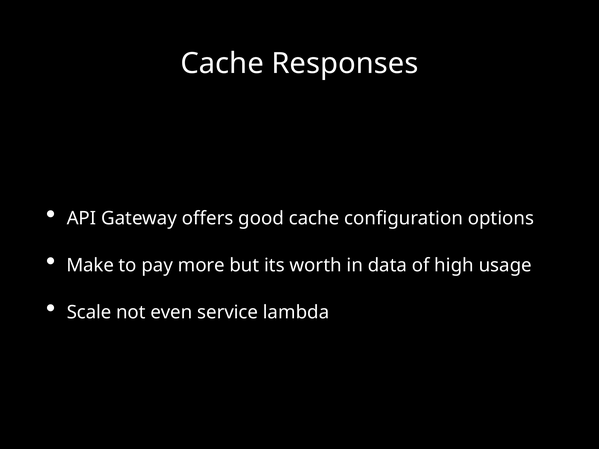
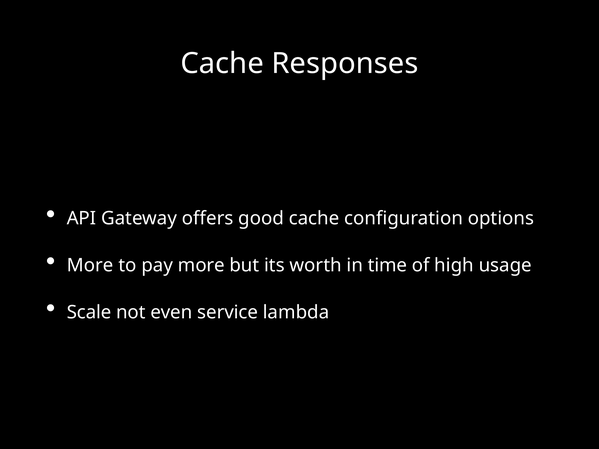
Make: Make -> More (90, 265)
data: data -> time (387, 265)
